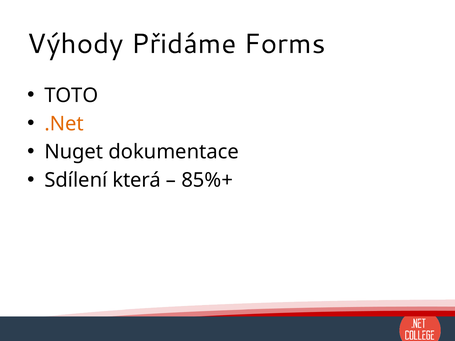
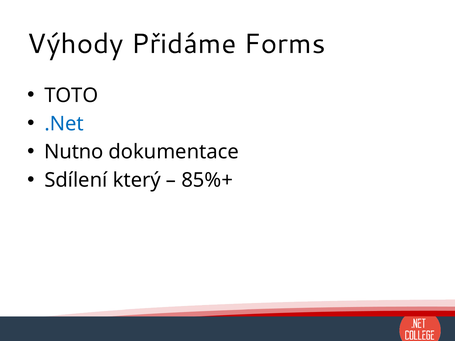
.Net colour: orange -> blue (64, 124)
Nuget: Nuget -> Nutno (74, 152)
která: která -> který (137, 180)
